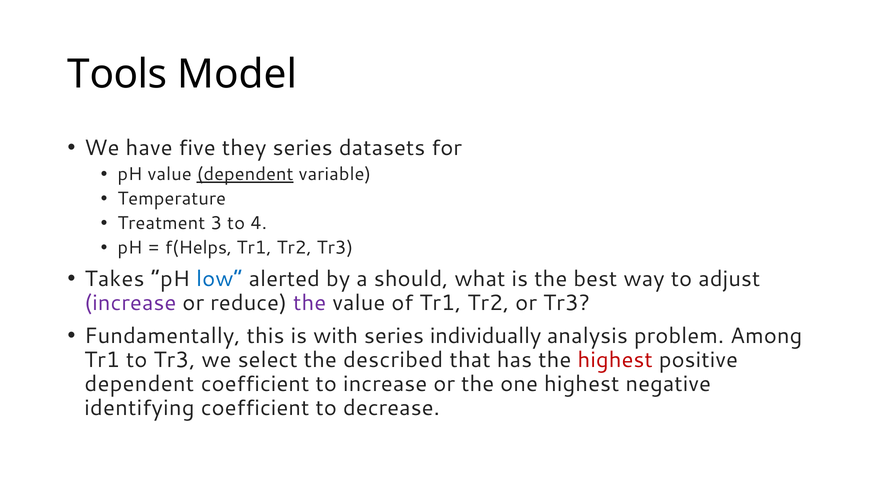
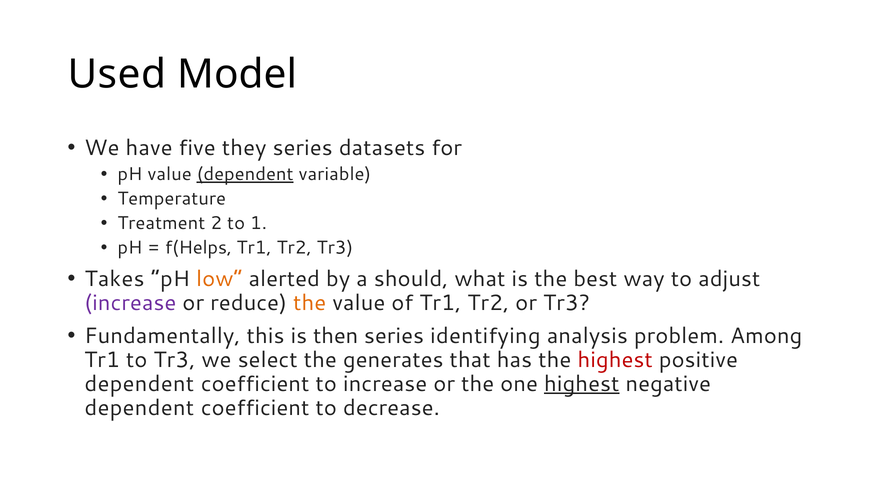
Tools: Tools -> Used (117, 74)
3: 3 -> 2 (216, 224)
4: 4 -> 1 (259, 224)
low colour: blue -> orange (219, 279)
the colour: purple -> orange (310, 303)
with: with -> then (336, 336)
individually: individually -> identifying (485, 336)
described: described -> generates (393, 360)
highest underline: none -> present (582, 384)
identifying: identifying -> dependent (139, 408)
